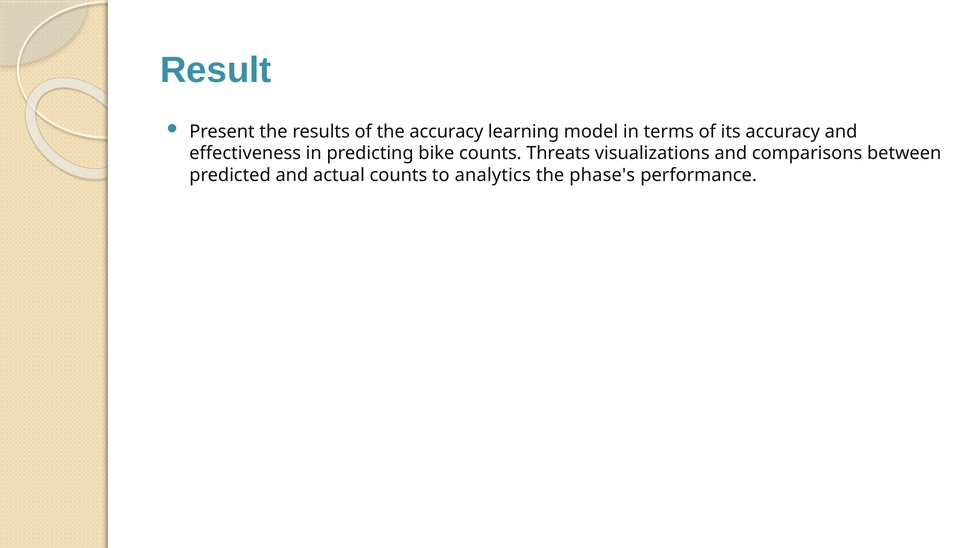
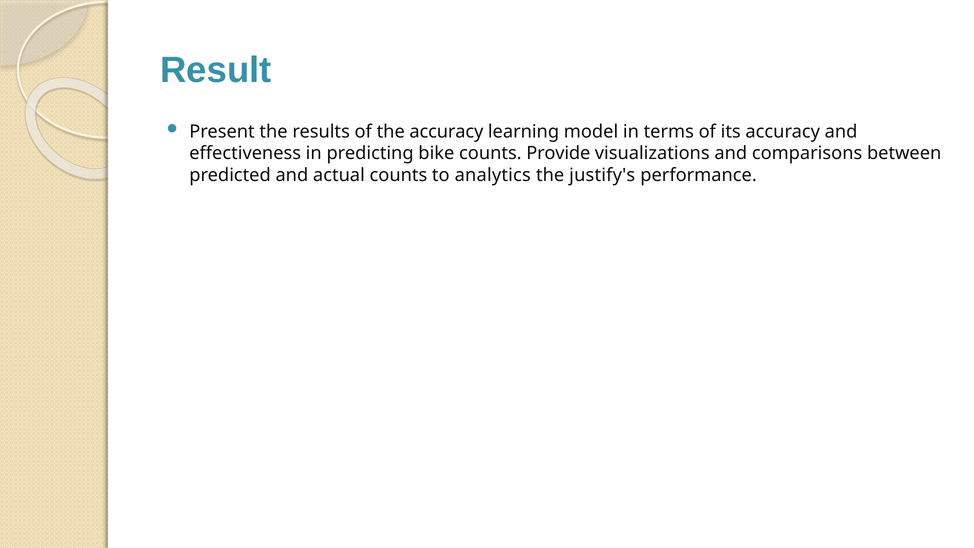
Threats: Threats -> Provide (558, 153)
phase's: phase's -> justify's (602, 175)
